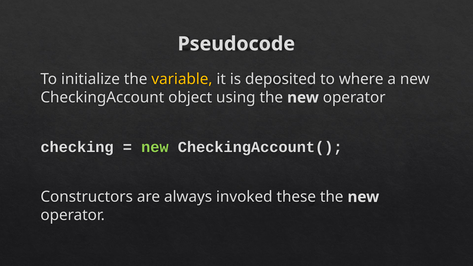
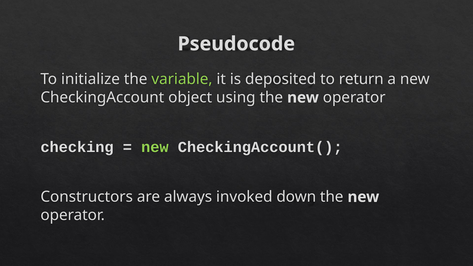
variable colour: yellow -> light green (182, 79)
where: where -> return (361, 79)
these: these -> down (296, 197)
